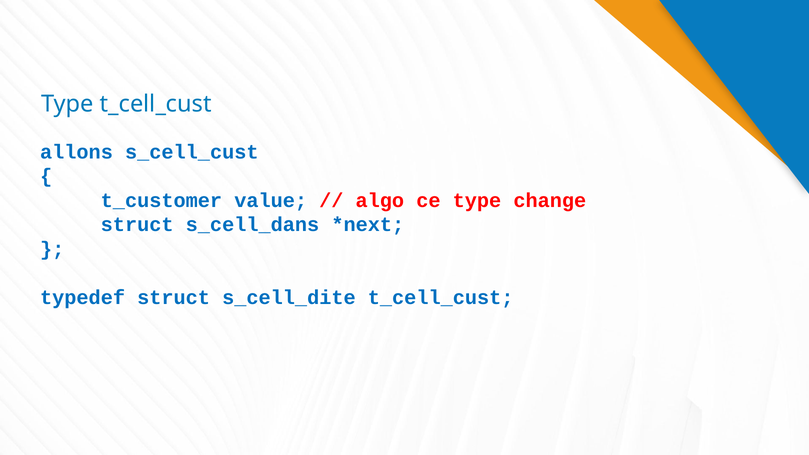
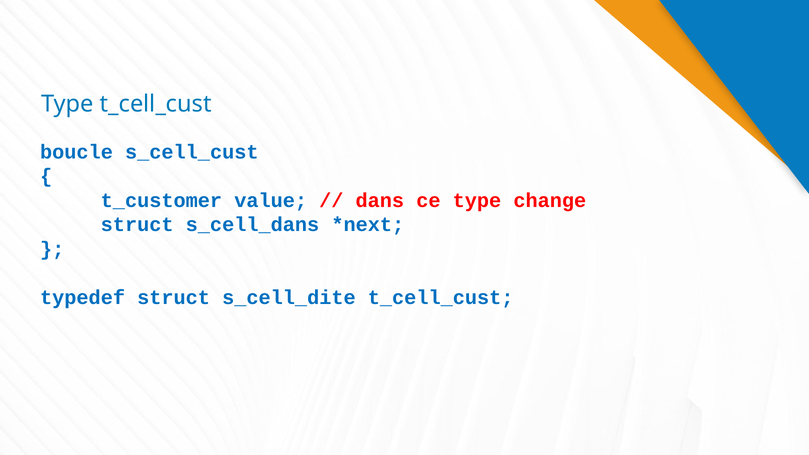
allons: allons -> boucle (76, 152)
algo: algo -> dans (380, 201)
